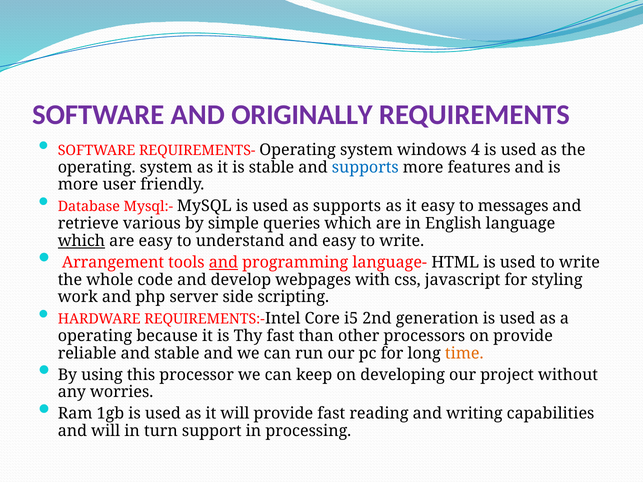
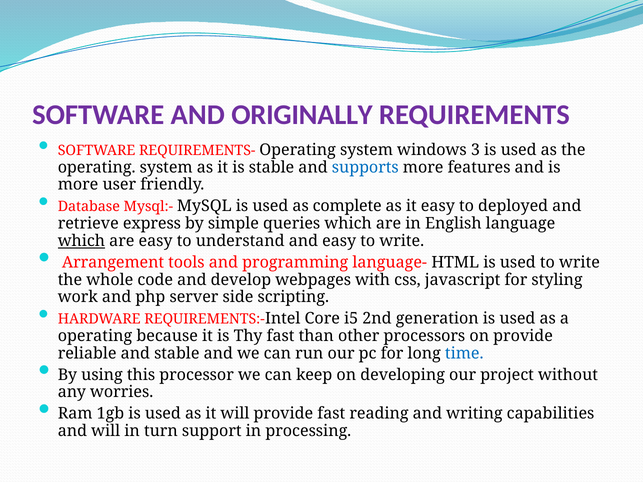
4: 4 -> 3 (475, 150)
as supports: supports -> complete (347, 206)
messages: messages -> deployed (513, 206)
various: various -> express (152, 224)
and underline: present -> none (223, 263)
time colour: orange -> blue (464, 354)
